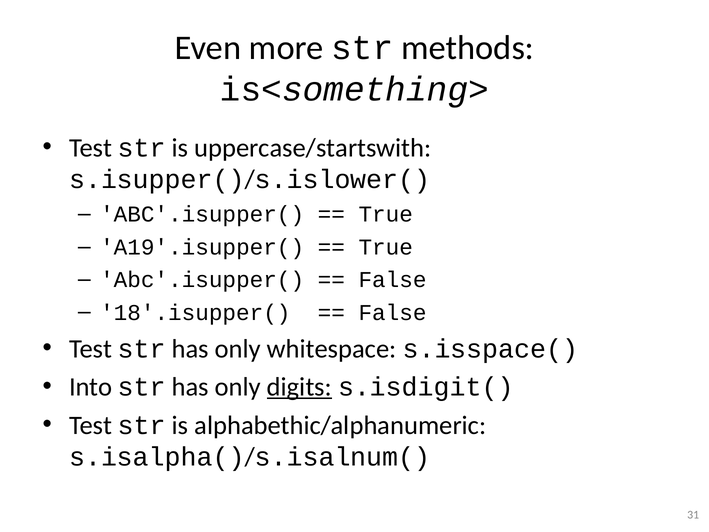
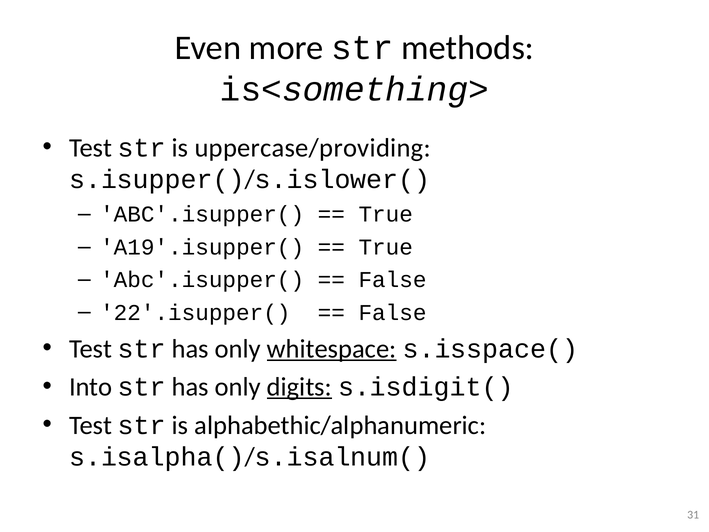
uppercase/startswith: uppercase/startswith -> uppercase/providing (313, 148)
18'.isupper(: 18'.isupper( -> 22'.isupper( (195, 312)
whitespace underline: none -> present (332, 349)
